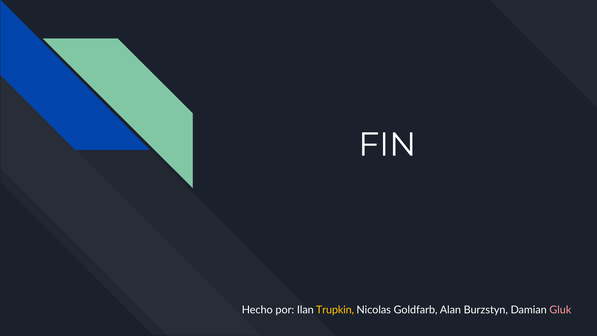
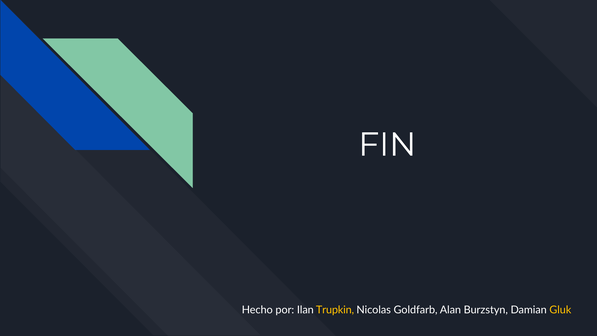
Gluk colour: pink -> yellow (560, 310)
